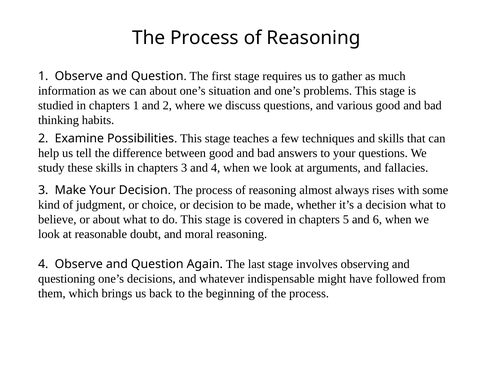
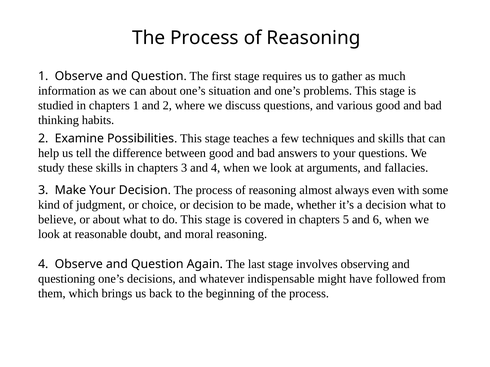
rises: rises -> even (383, 190)
